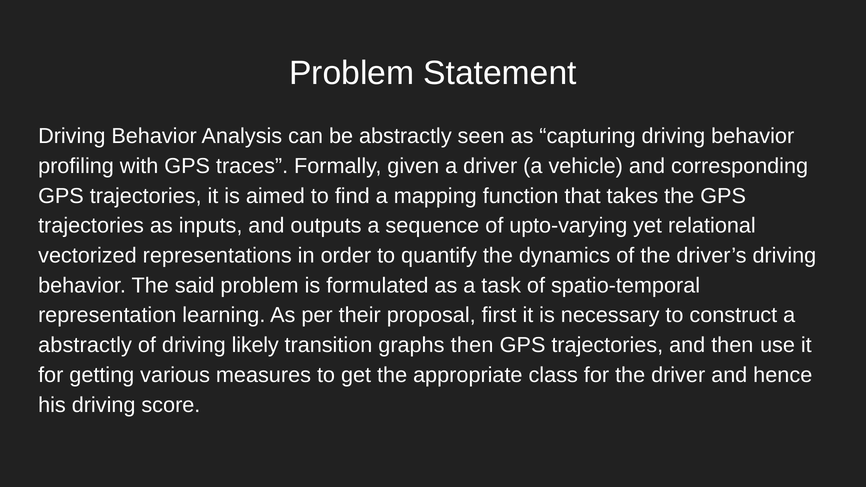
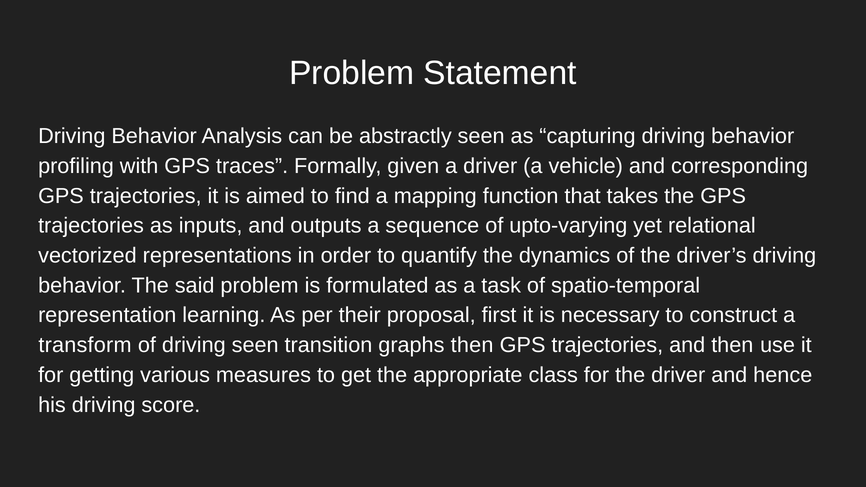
abstractly: abstractly -> transform (85, 345)
driving likely: likely -> seen (255, 345)
